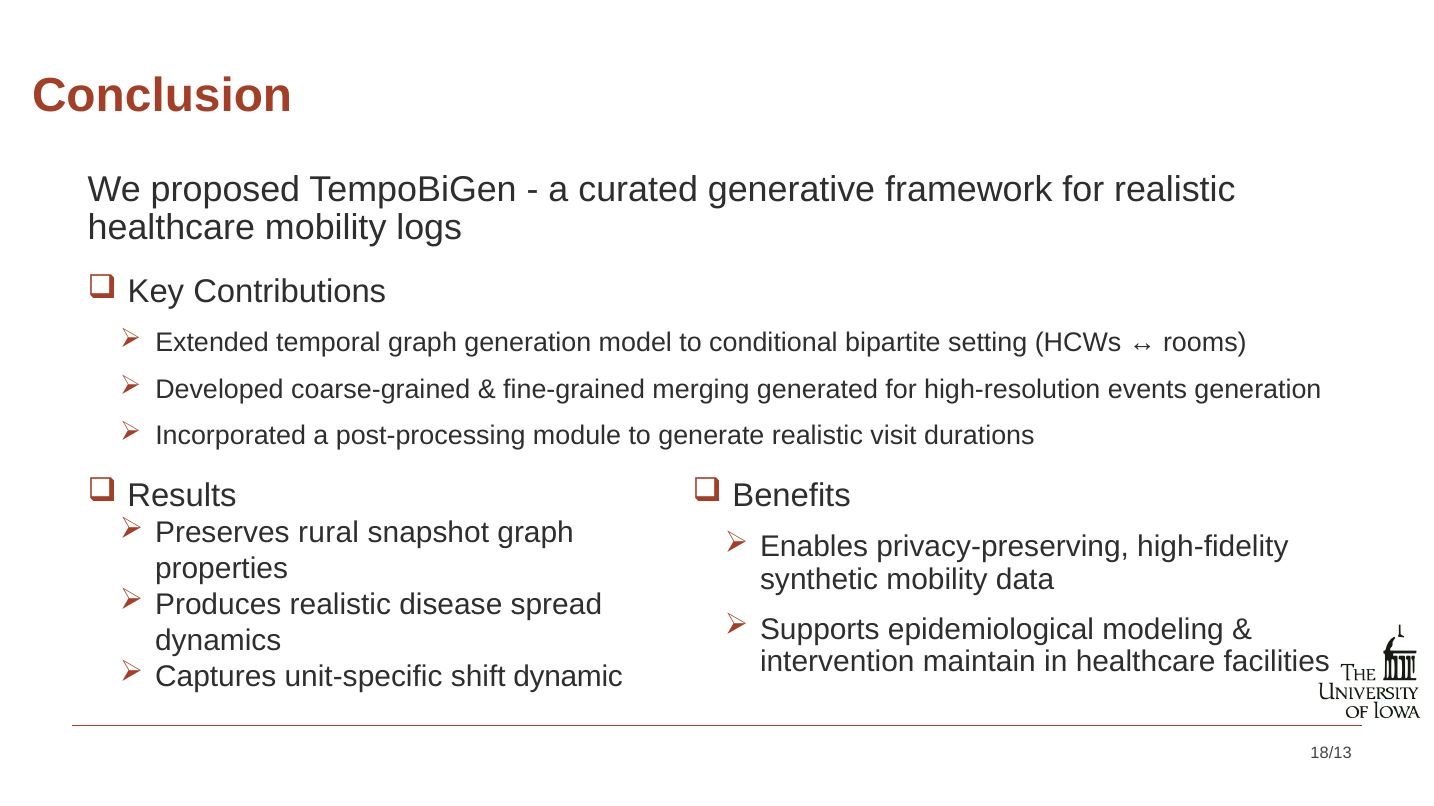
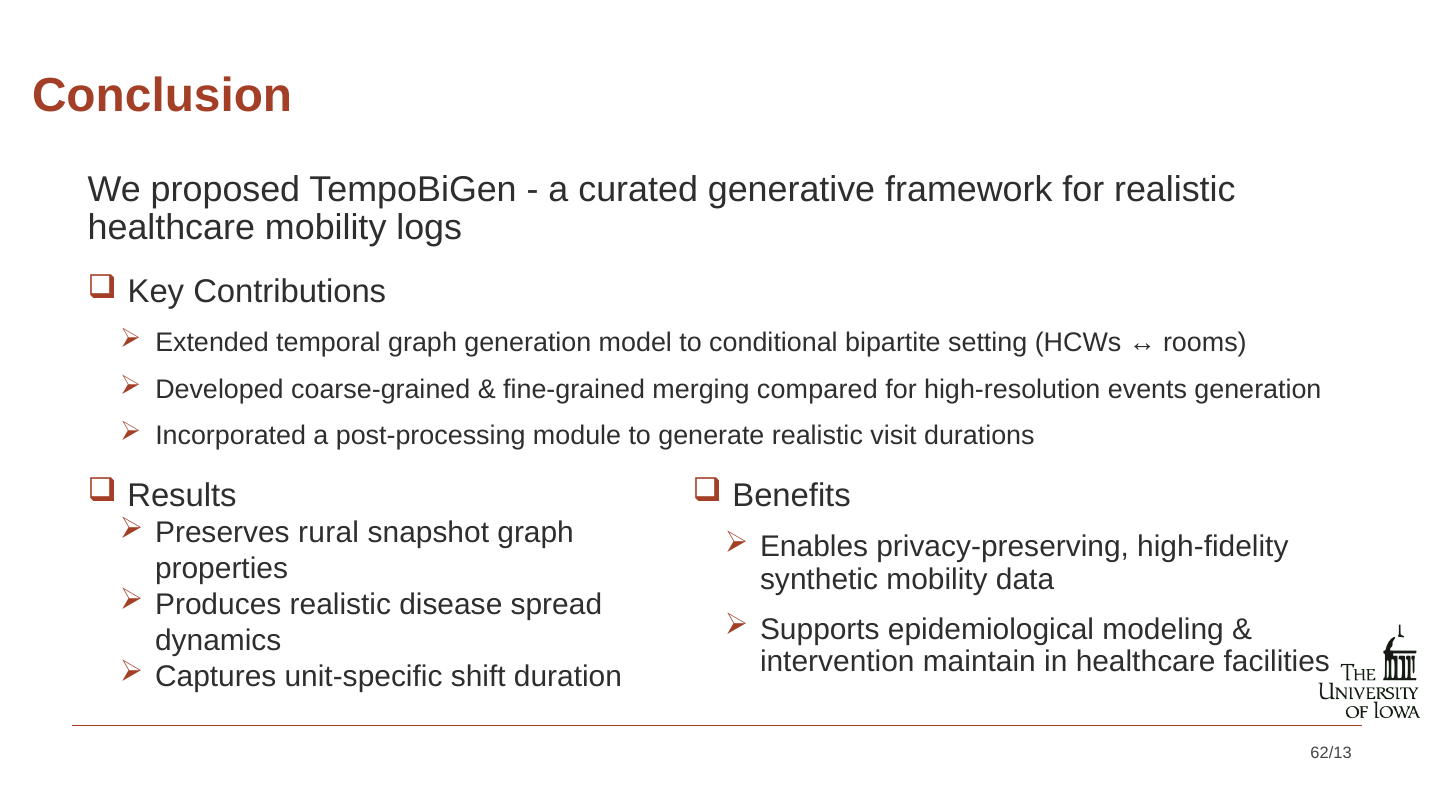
generated: generated -> compared (817, 389)
dynamic: dynamic -> duration (568, 677)
18/13: 18/13 -> 62/13 (1331, 754)
